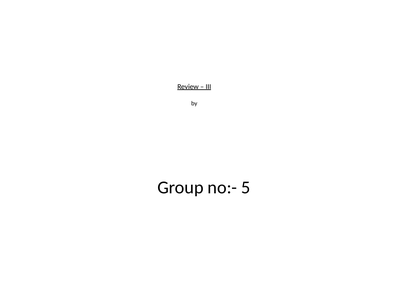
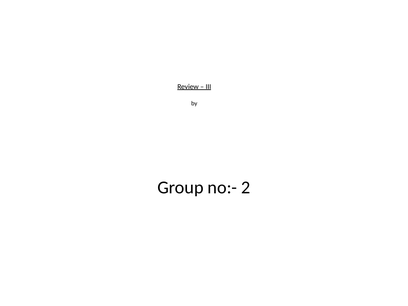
5: 5 -> 2 (246, 188)
